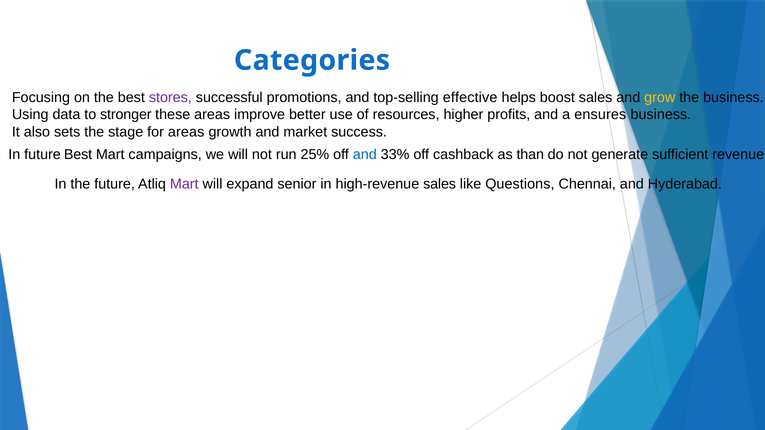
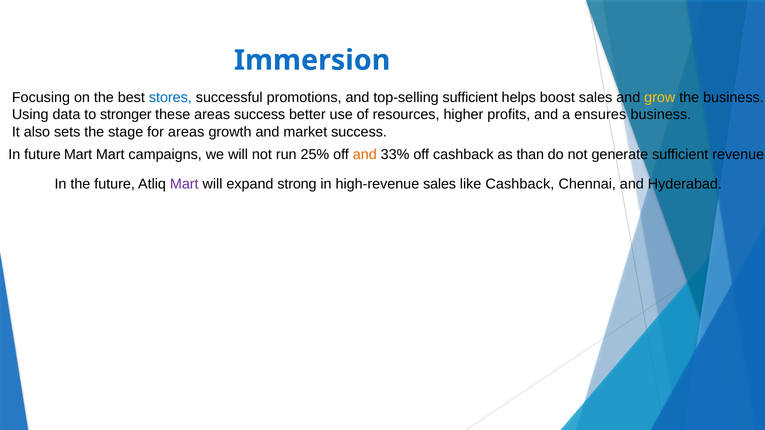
Categories: Categories -> Immersion (312, 60)
stores colour: purple -> blue (170, 97)
top-selling effective: effective -> sufficient (470, 97)
areas improve: improve -> success (260, 115)
future Best: Best -> Mart (78, 155)
and colour: blue -> orange (365, 155)
senior: senior -> strong (297, 184)
like Questions: Questions -> Cashback (520, 184)
